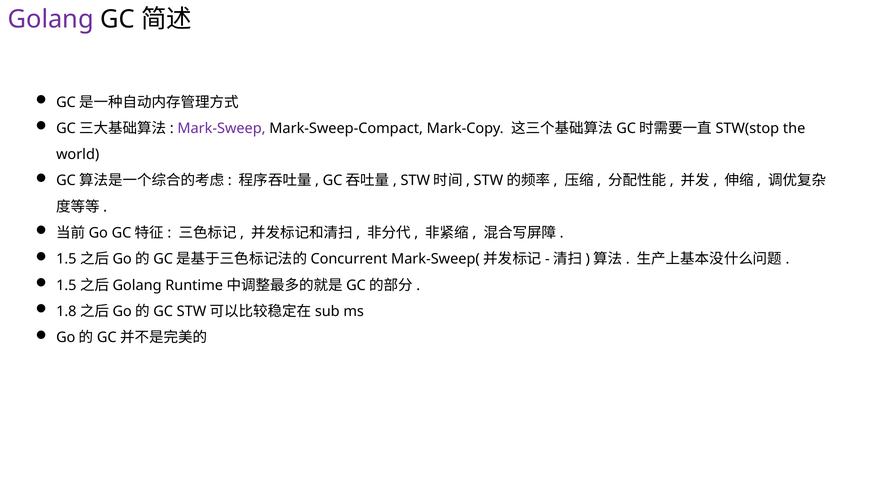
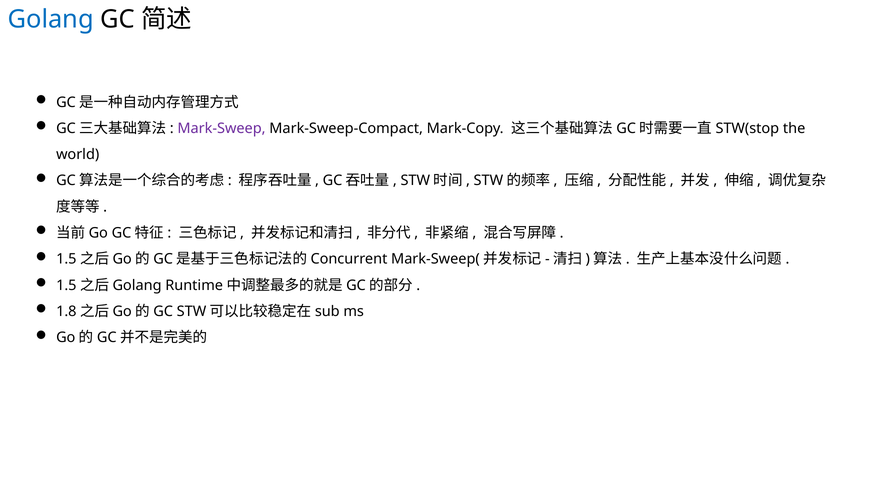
Golang colour: purple -> blue (51, 19)
